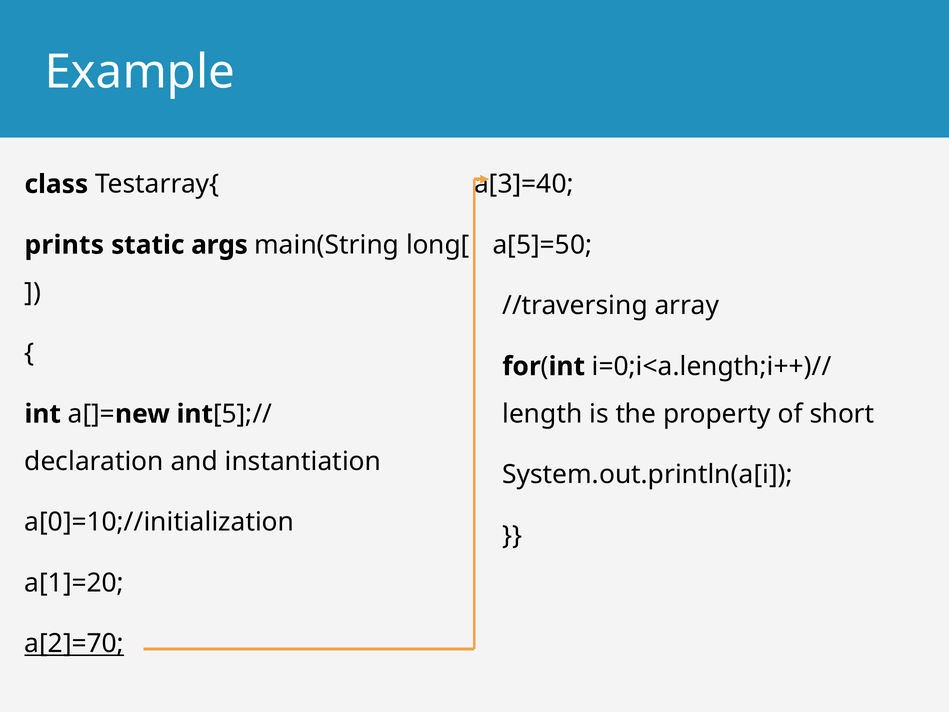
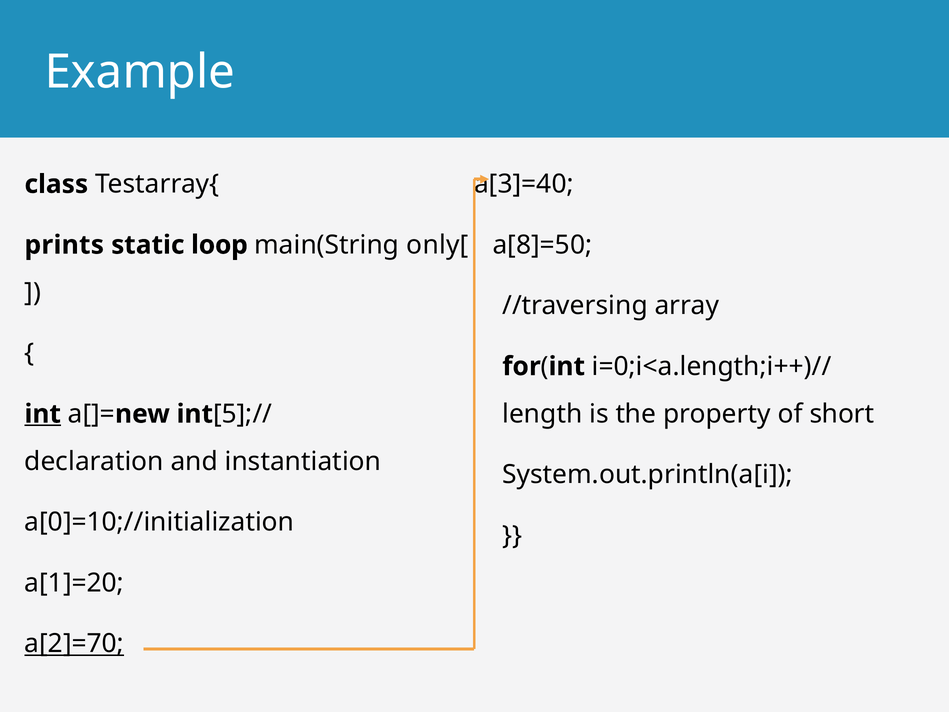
a[5]=50: a[5]=50 -> a[8]=50 (542, 245)
args: args -> loop (219, 245)
long[: long[ -> only[ (437, 245)
int underline: none -> present (43, 414)
